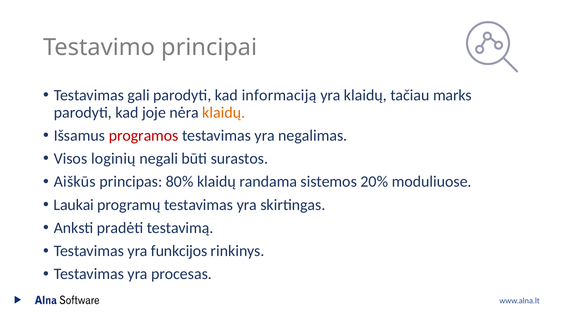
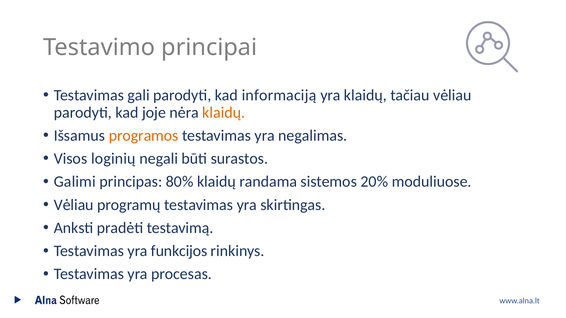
tačiau marks: marks -> vėliau (452, 95)
programos colour: red -> orange (144, 136)
Aiškūs: Aiškūs -> Galimi (75, 182)
Laukai: Laukai -> Vėliau (74, 205)
